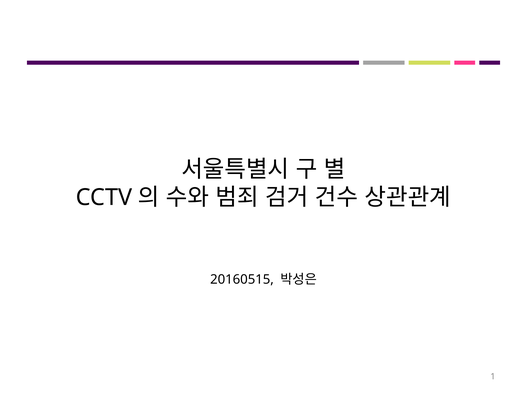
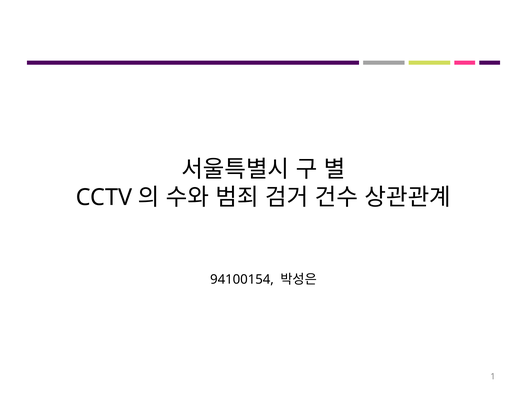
20160515: 20160515 -> 94100154 (242, 280)
